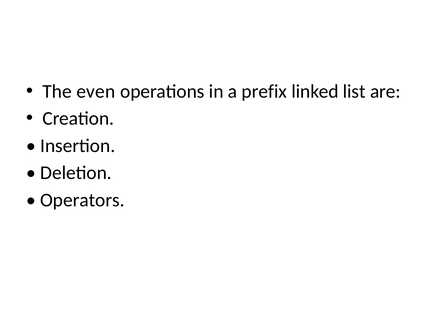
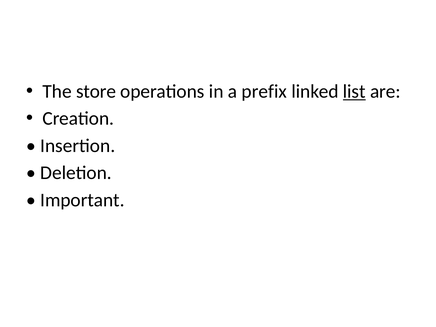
even: even -> store (96, 91)
list underline: none -> present (354, 91)
Operators: Operators -> Important (82, 200)
